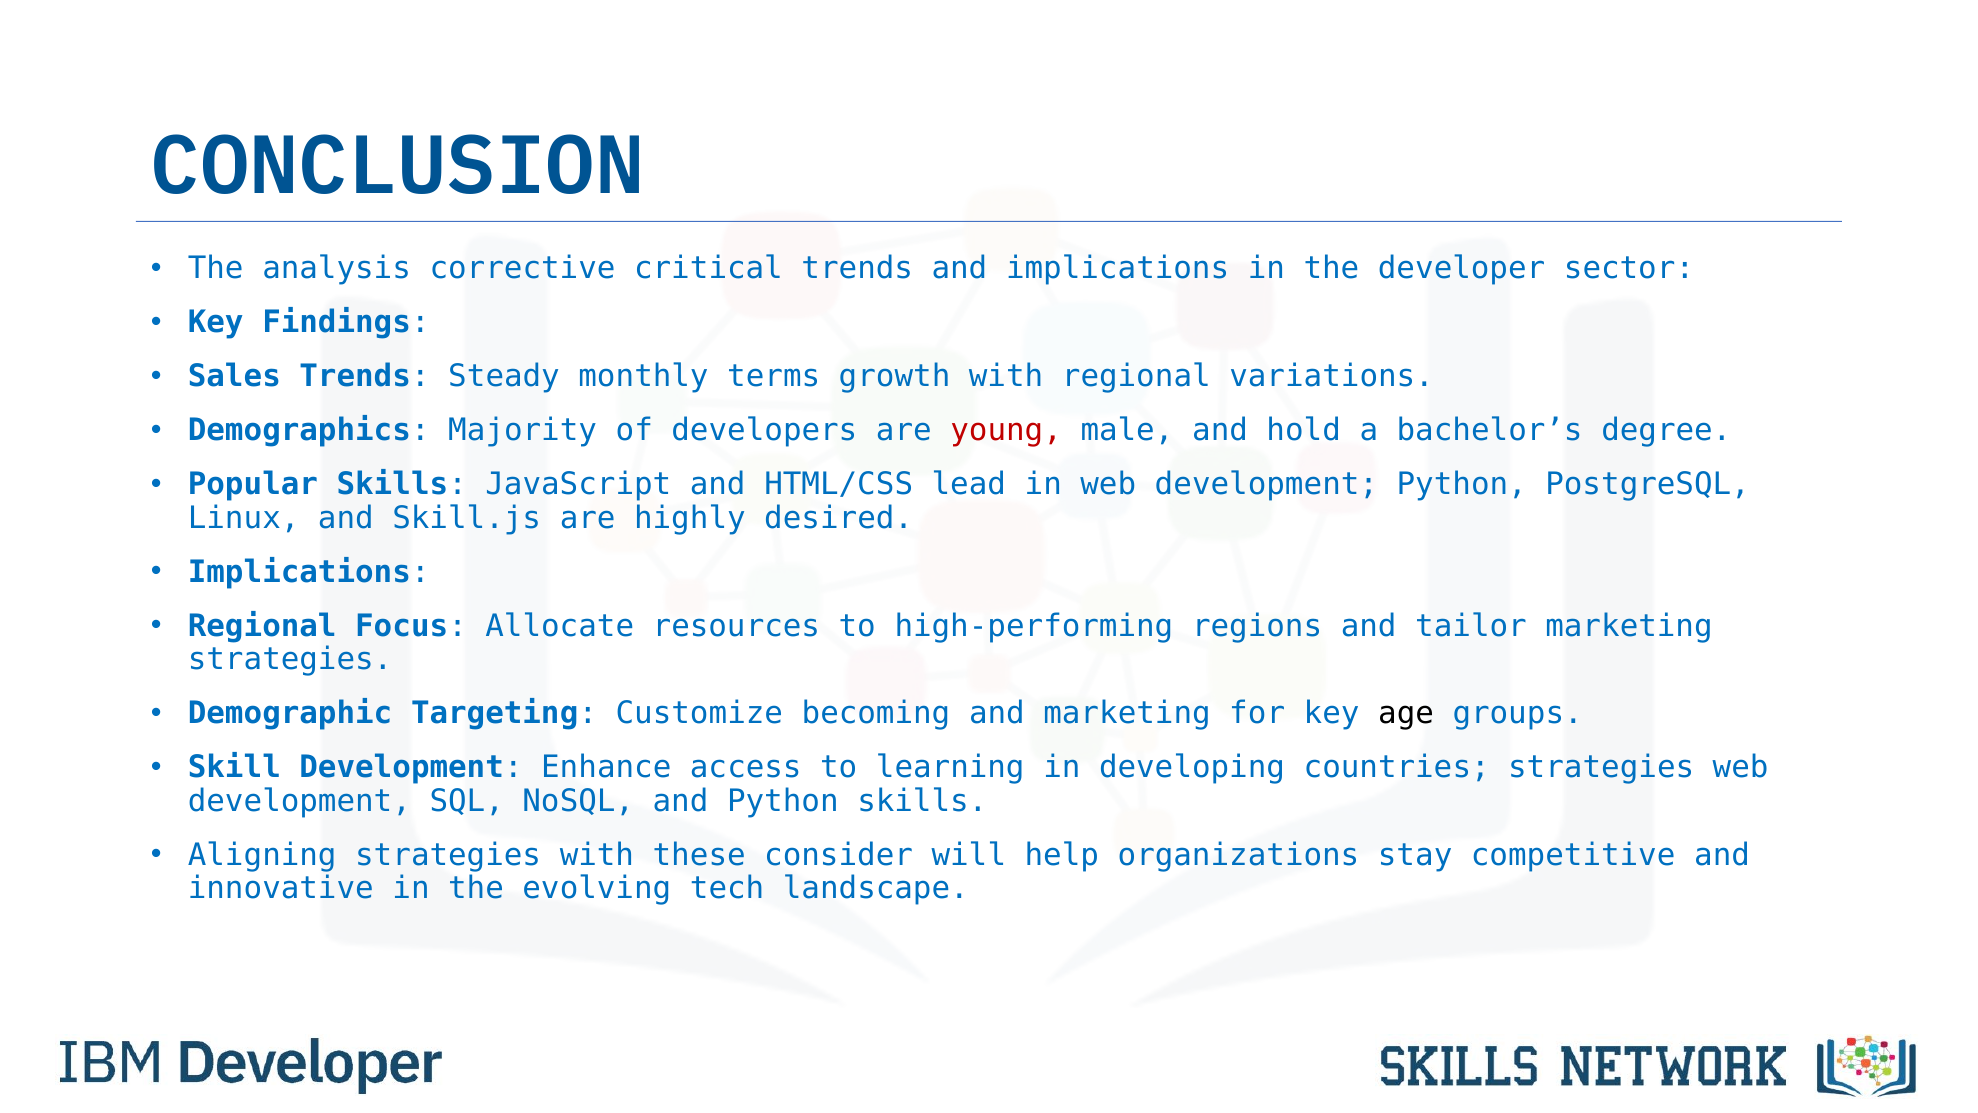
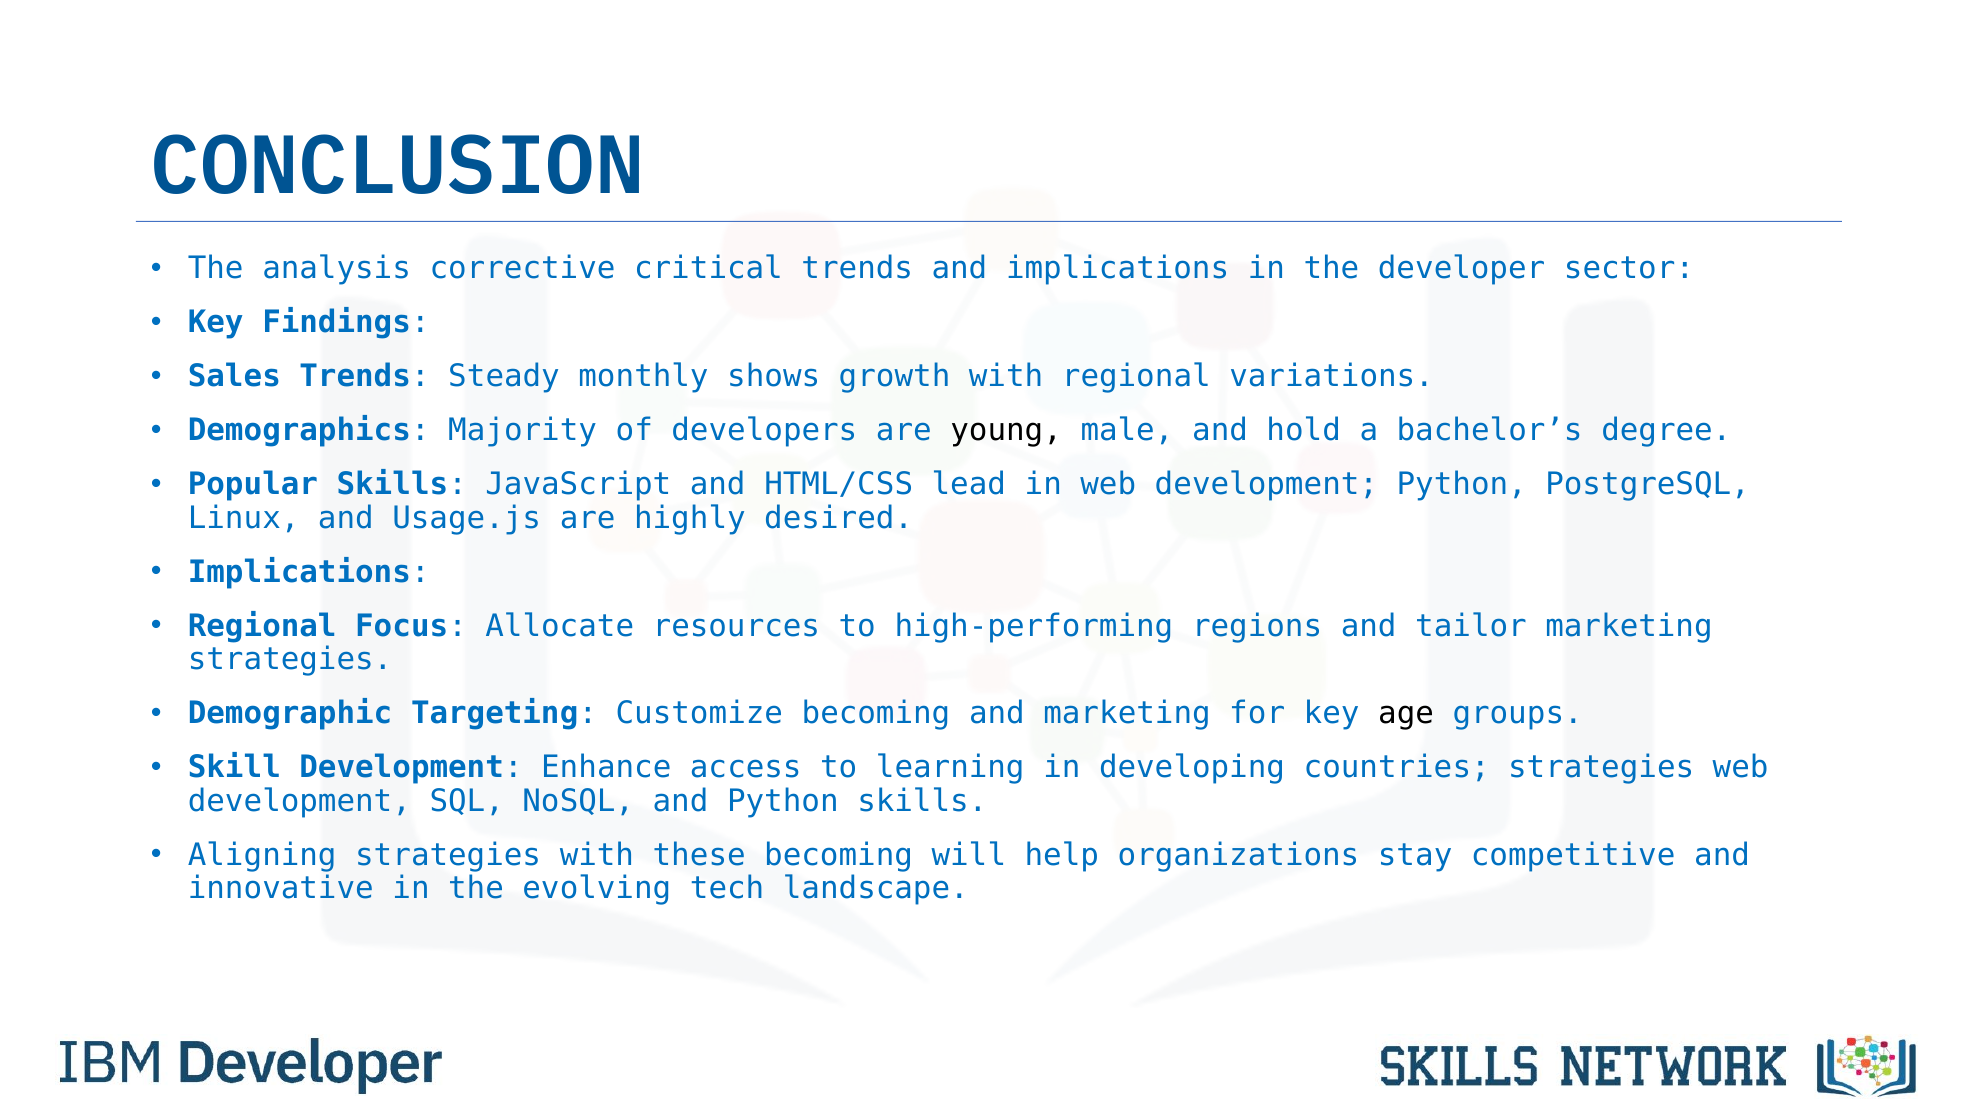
terms: terms -> shows (774, 376)
young colour: red -> black (1006, 430)
Skill.js: Skill.js -> Usage.js (467, 518)
these consider: consider -> becoming (839, 855)
